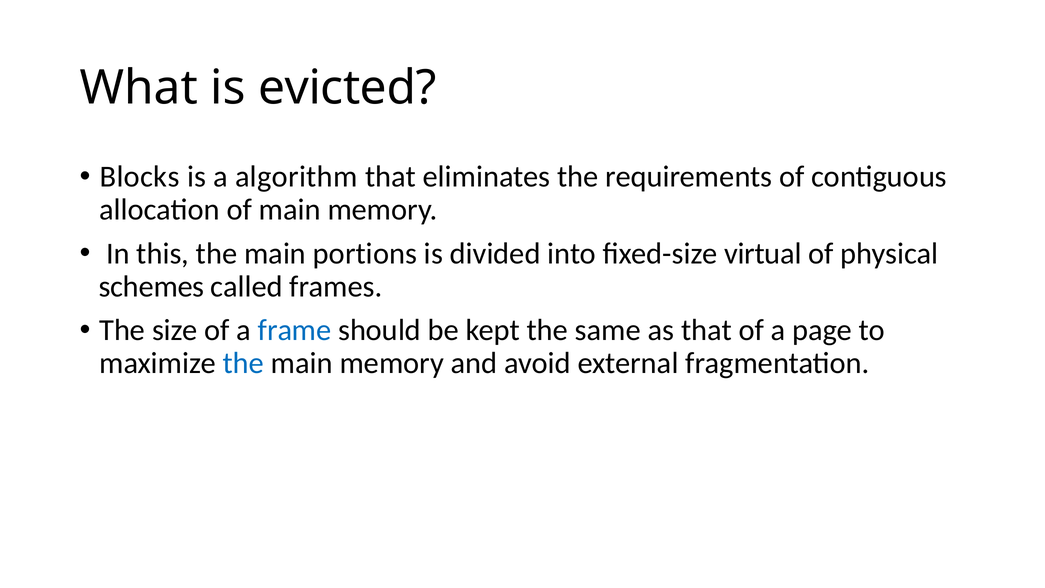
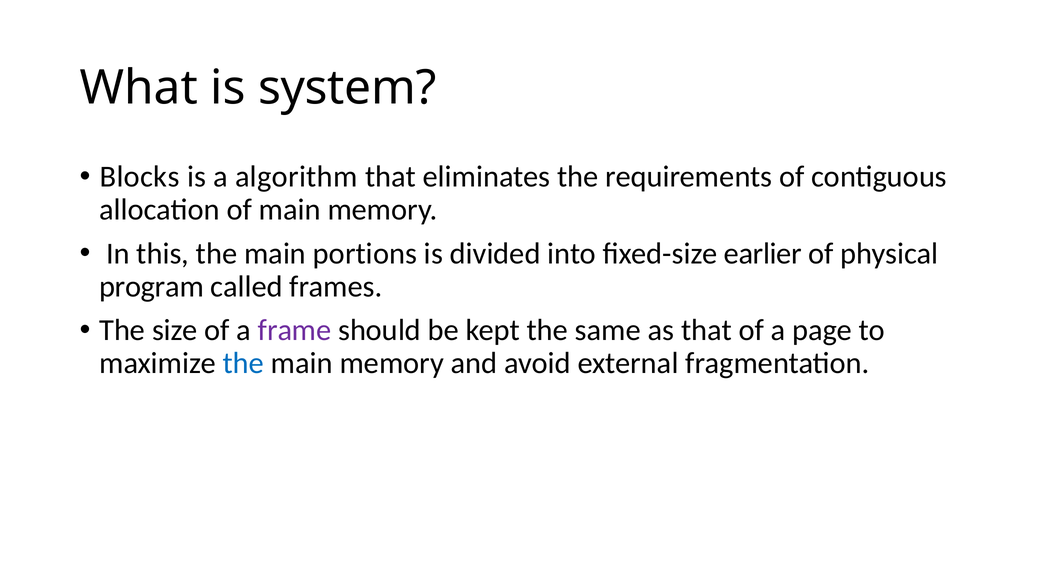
evicted: evicted -> system (347, 88)
virtual: virtual -> earlier (763, 253)
schemes: schemes -> program (152, 286)
frame colour: blue -> purple (295, 330)
